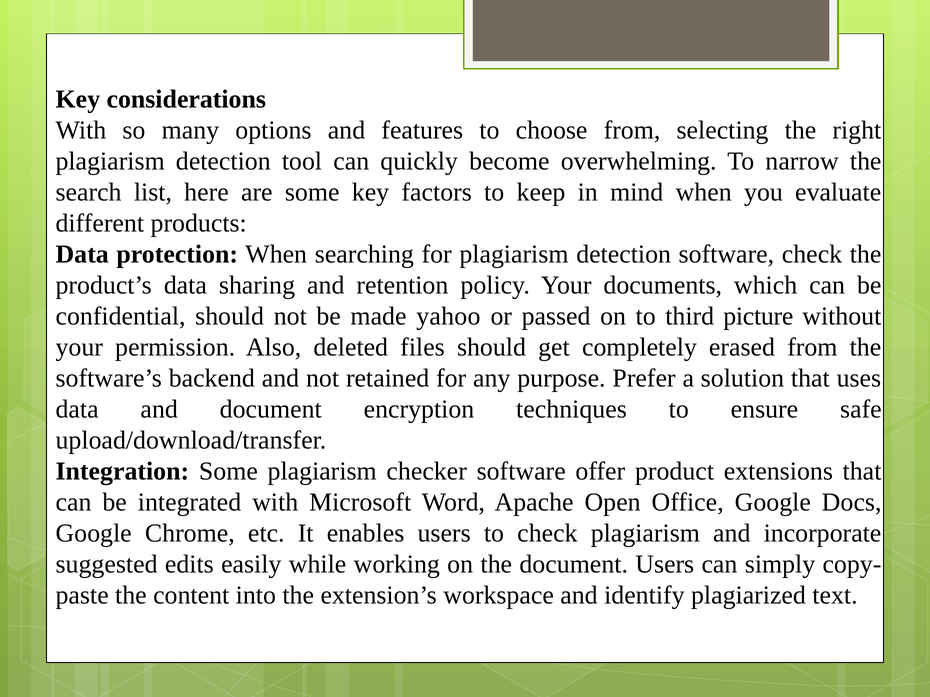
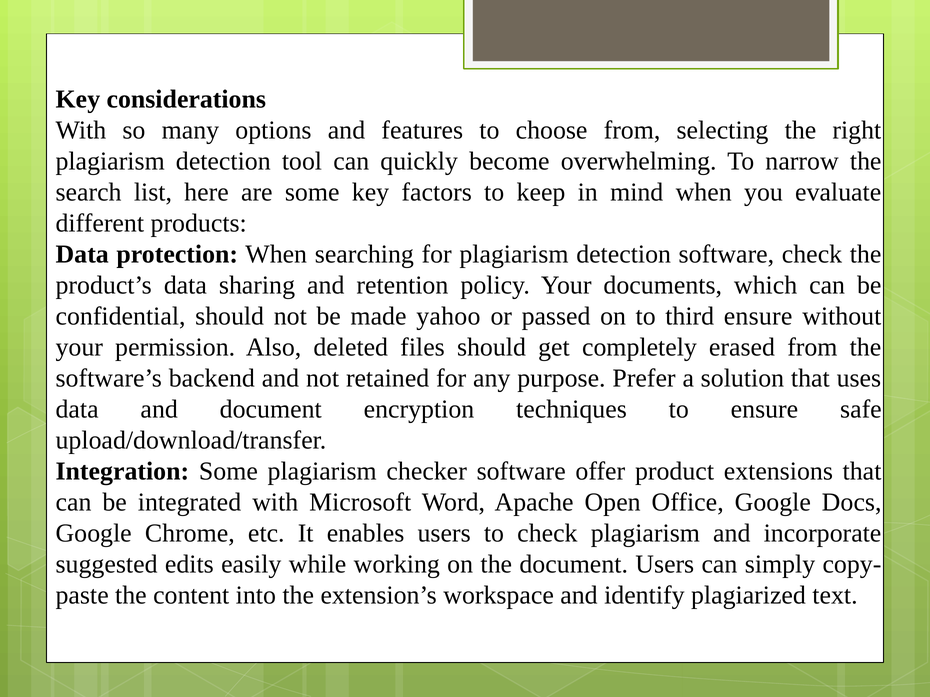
third picture: picture -> ensure (758, 316)
